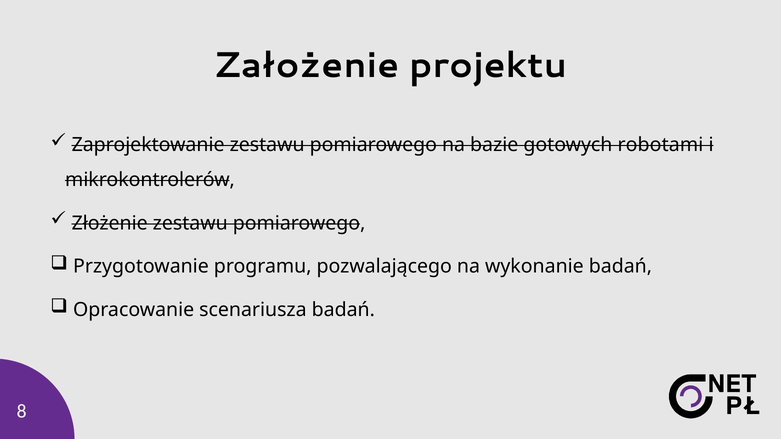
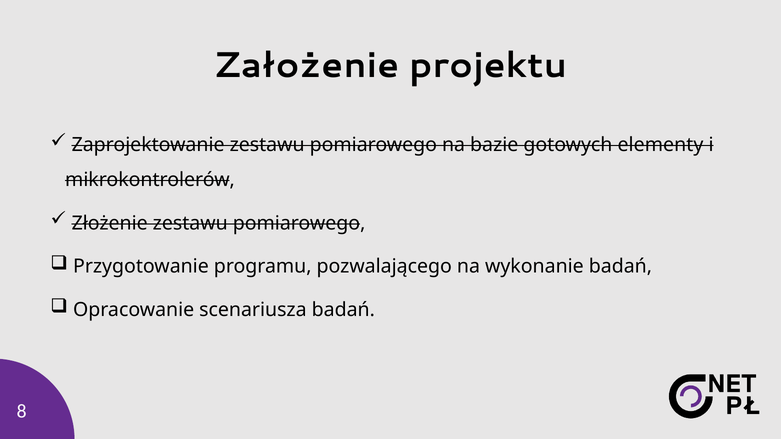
robotami: robotami -> elementy (660, 145)
